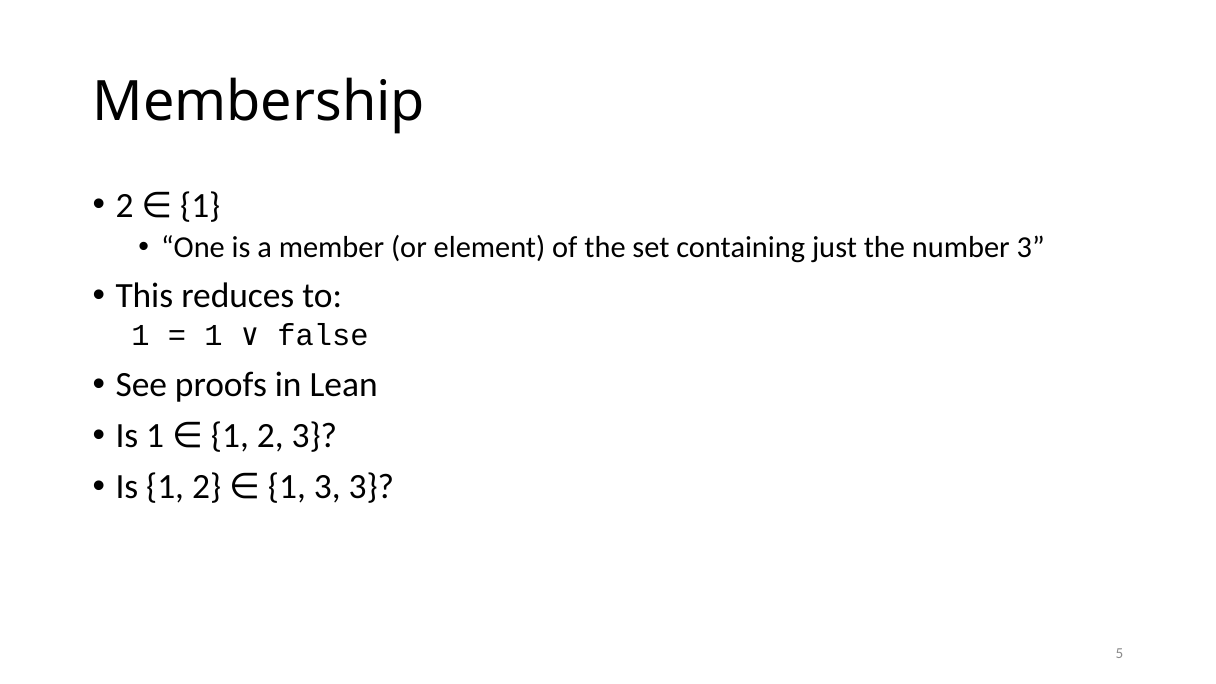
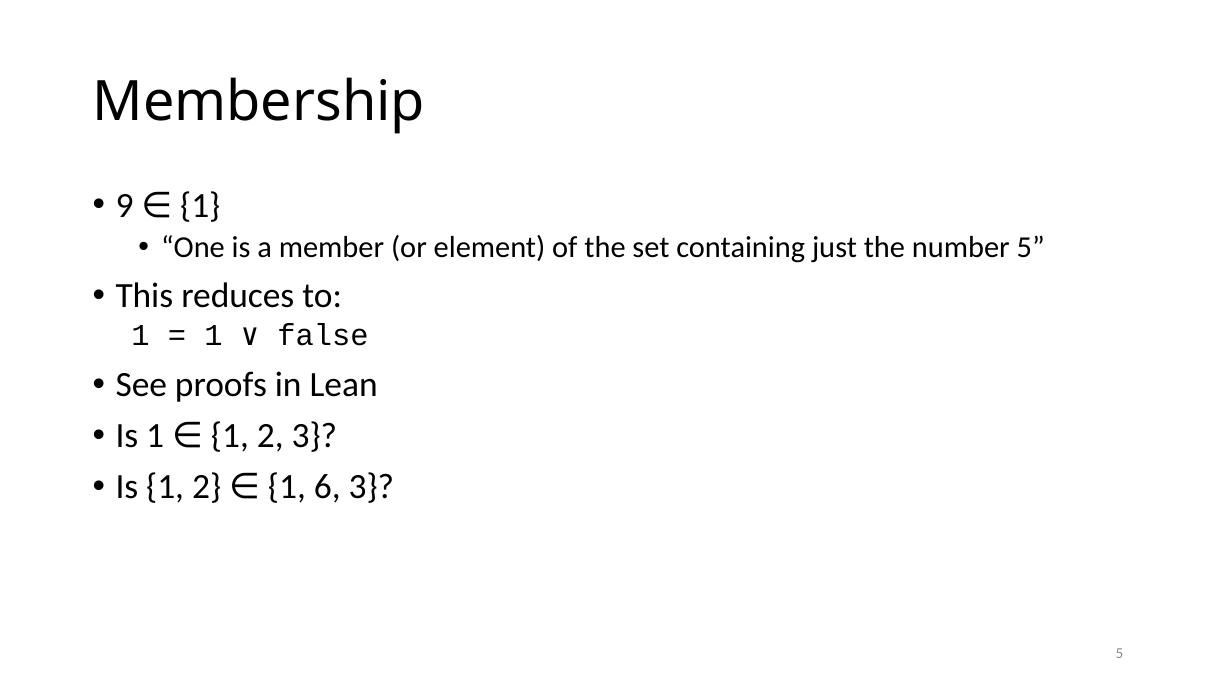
2: 2 -> 9 (124, 206)
number 3: 3 -> 5 (1031, 248)
1 3: 3 -> 6 (327, 487)
